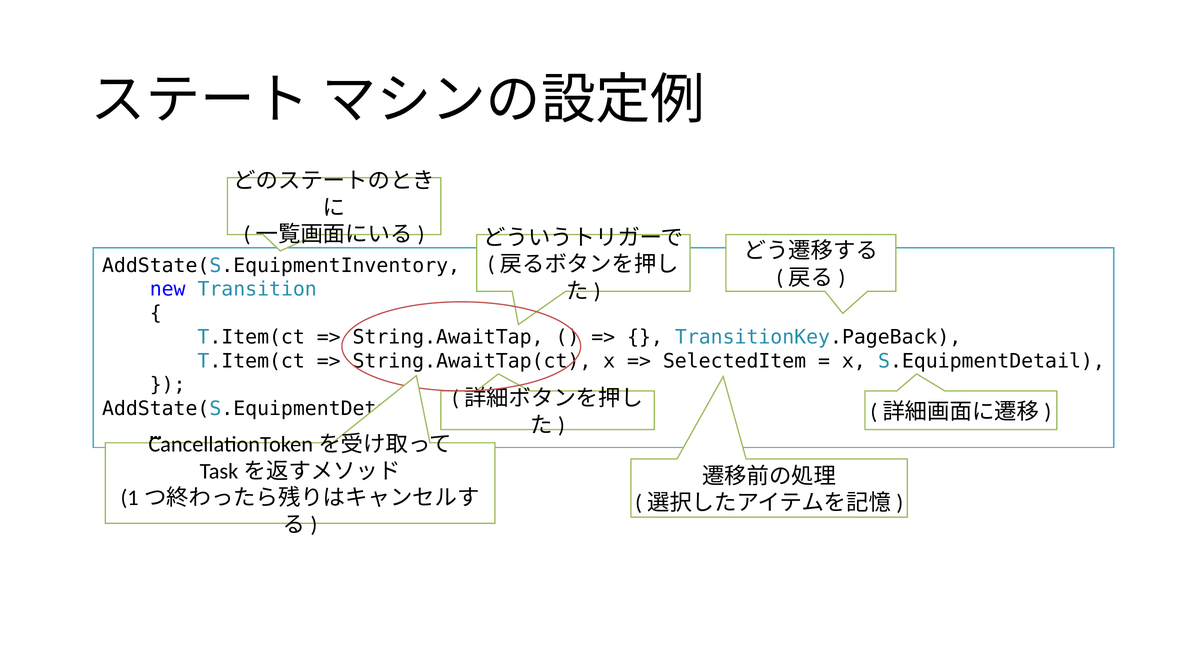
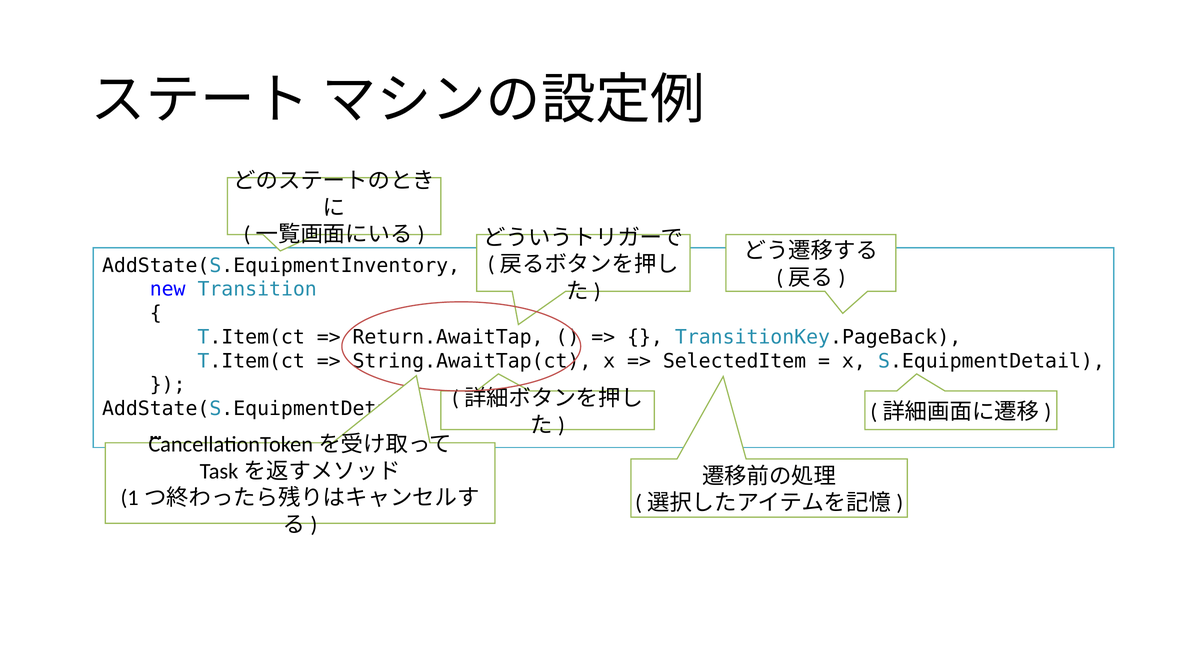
String.AwaitTap: String.AwaitTap -> Return.AwaitTap (448, 337)
